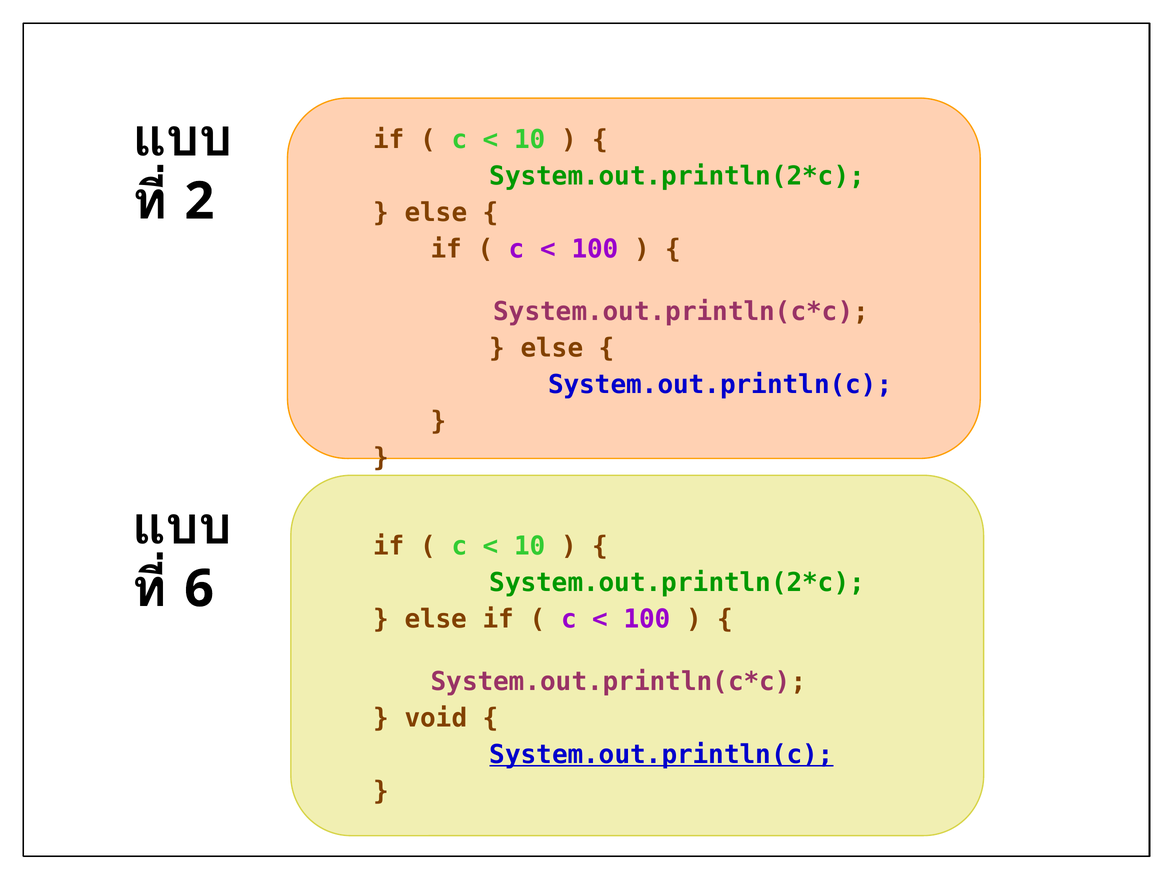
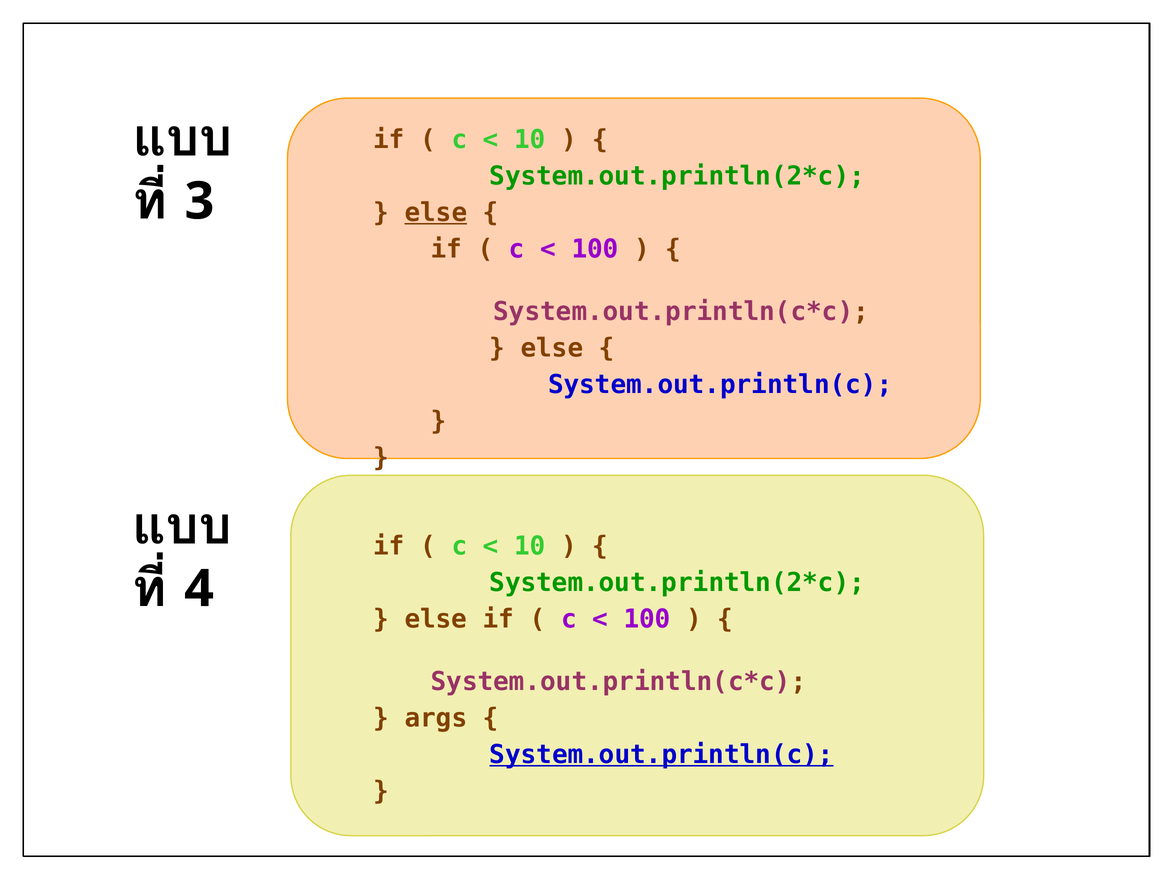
2: 2 -> 3 (199, 201)
else underline: none -> present (436, 213)
6: 6 -> 4 (199, 589)
void: void -> args (436, 718)
